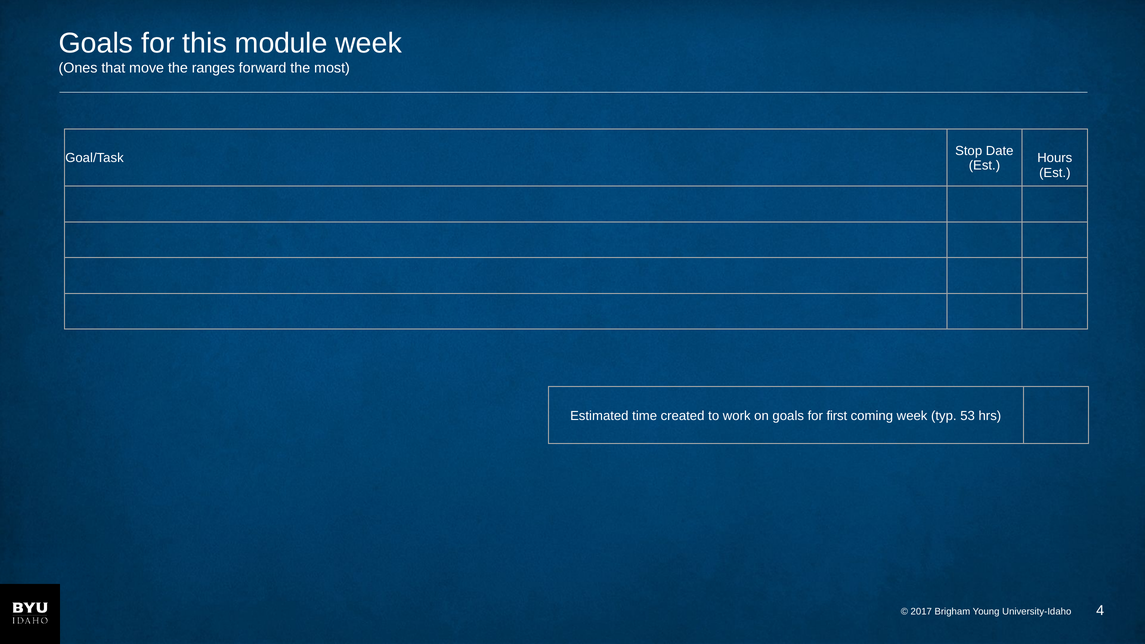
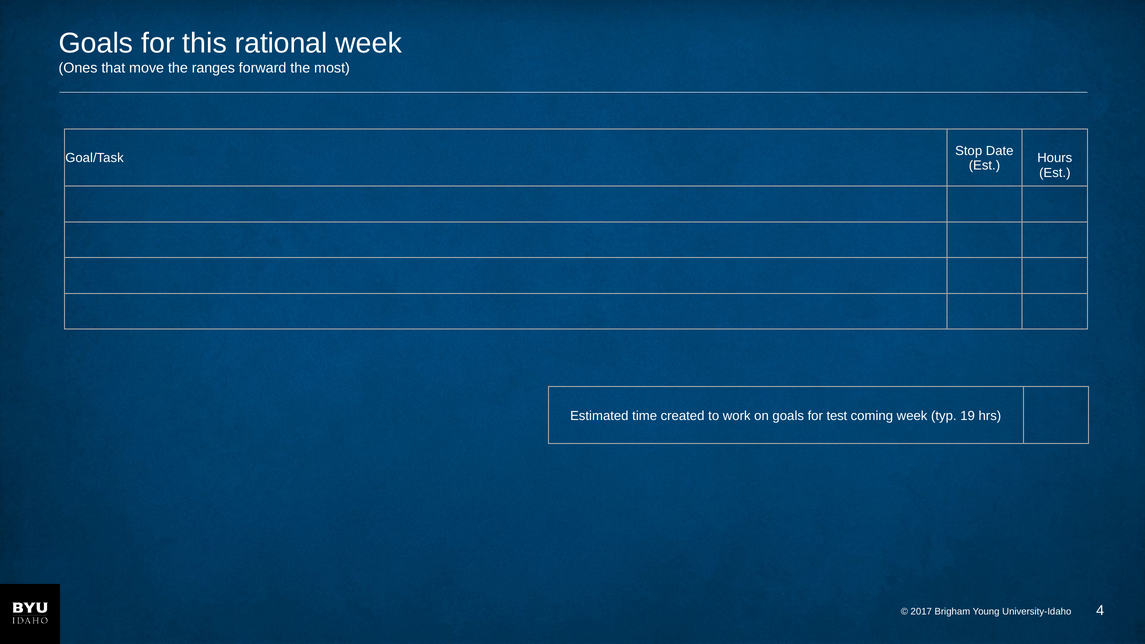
module: module -> rational (281, 43)
first: first -> test (837, 416)
53: 53 -> 19 (968, 416)
